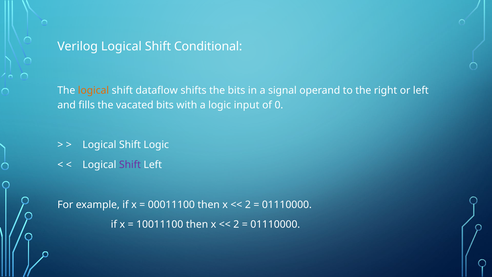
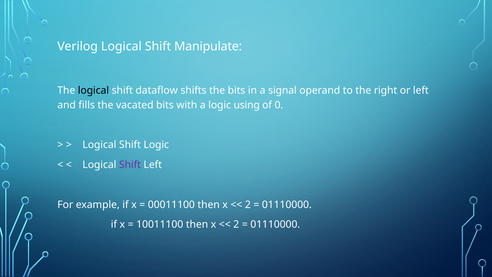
Conditional: Conditional -> Manipulate (208, 46)
logical colour: orange -> black (93, 90)
input: input -> using (247, 105)
